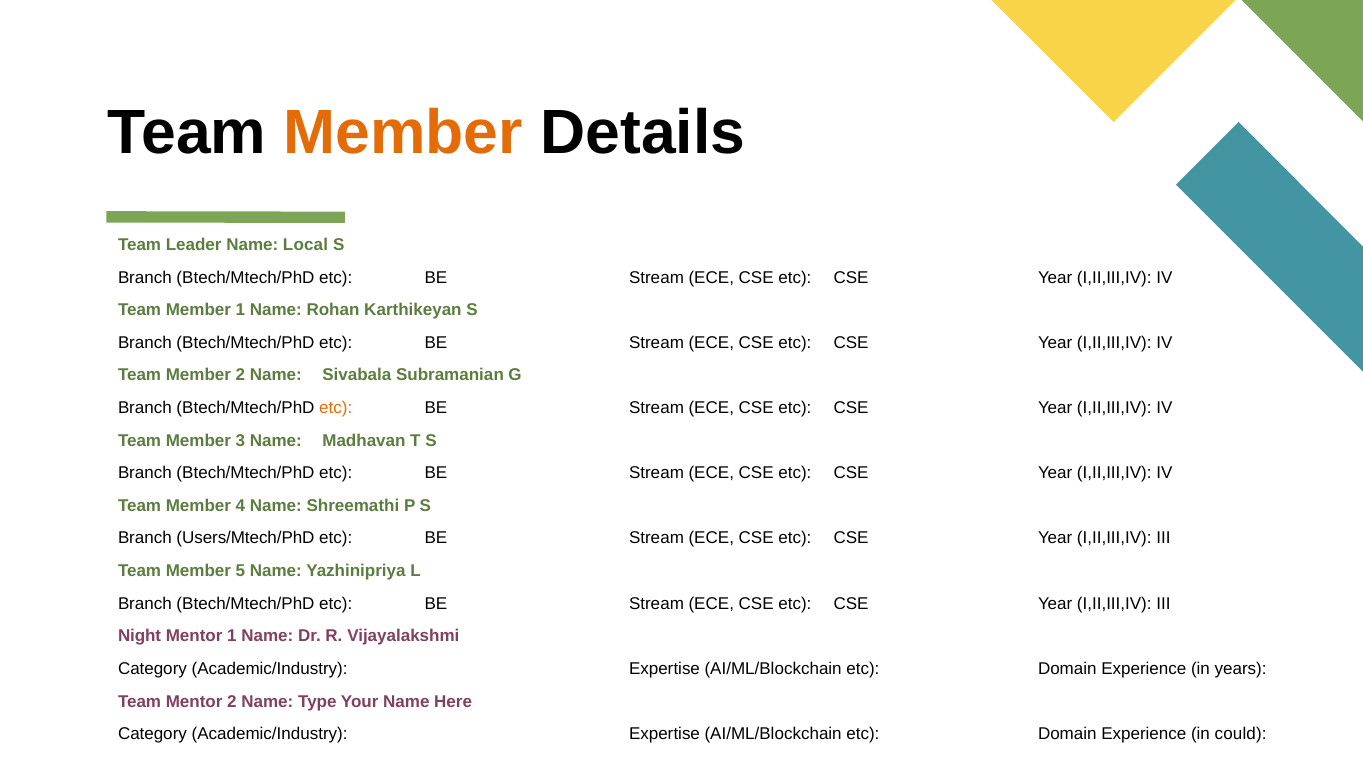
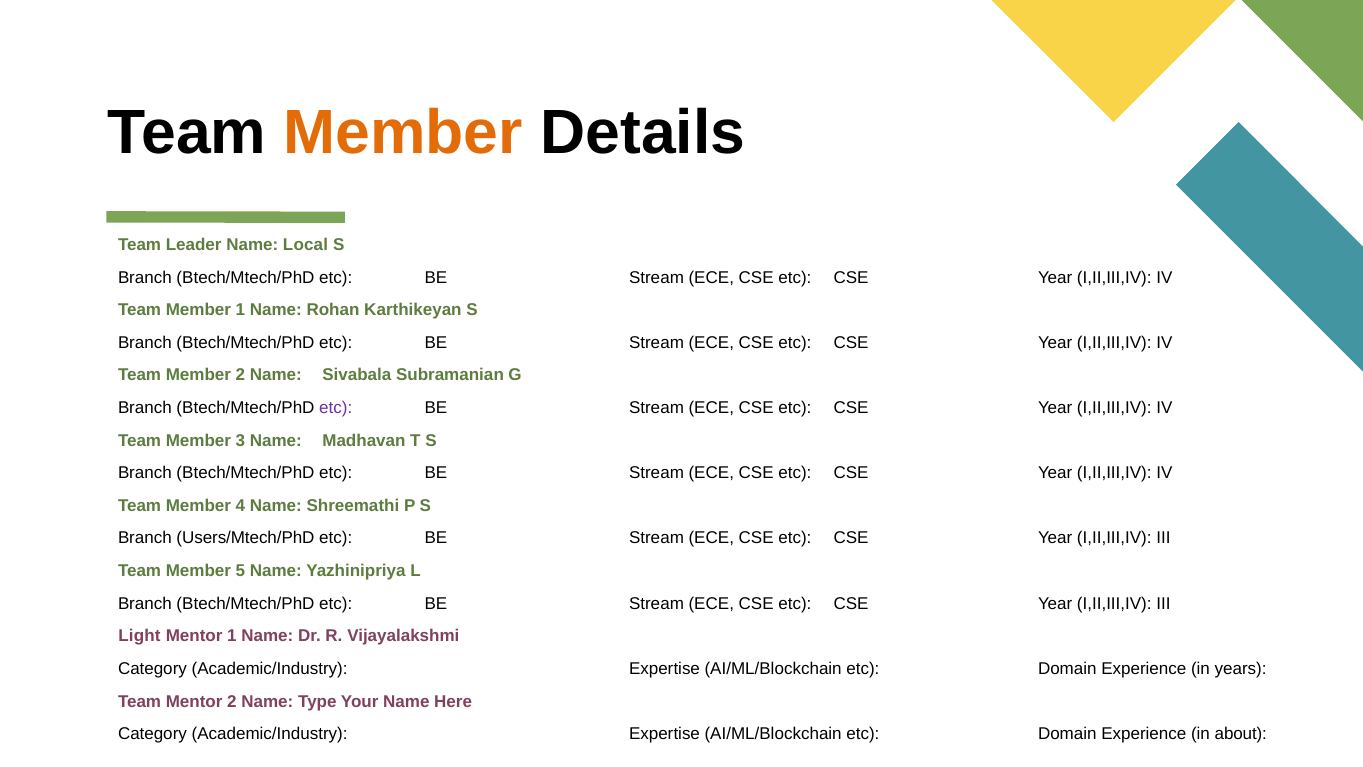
etc colour: orange -> purple (336, 408)
Night: Night -> Light (139, 636)
could: could -> about (1241, 734)
